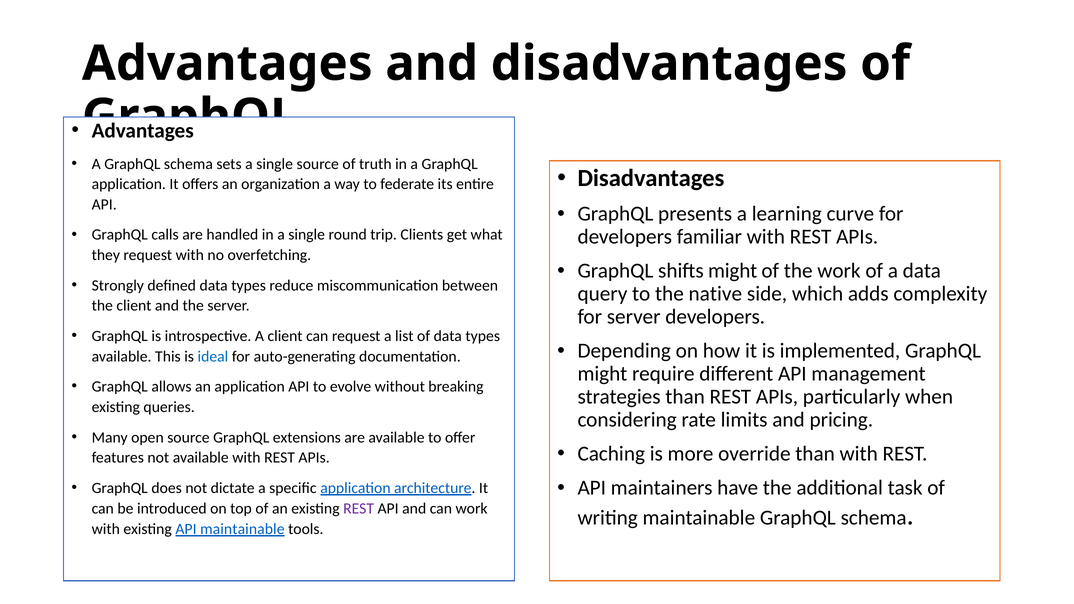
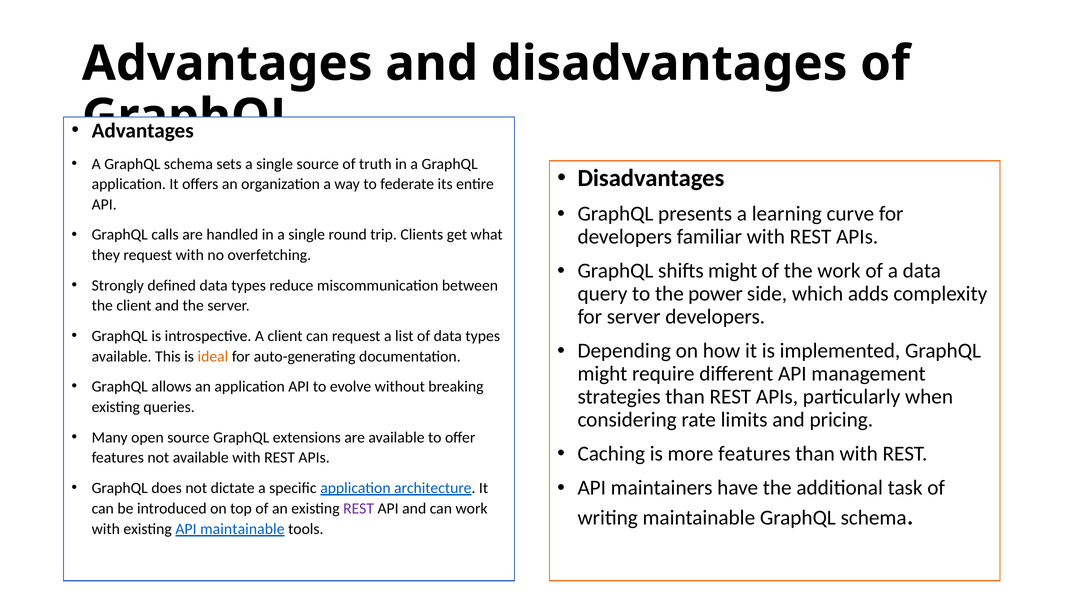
native: native -> power (715, 294)
ideal colour: blue -> orange (213, 356)
more override: override -> features (754, 454)
